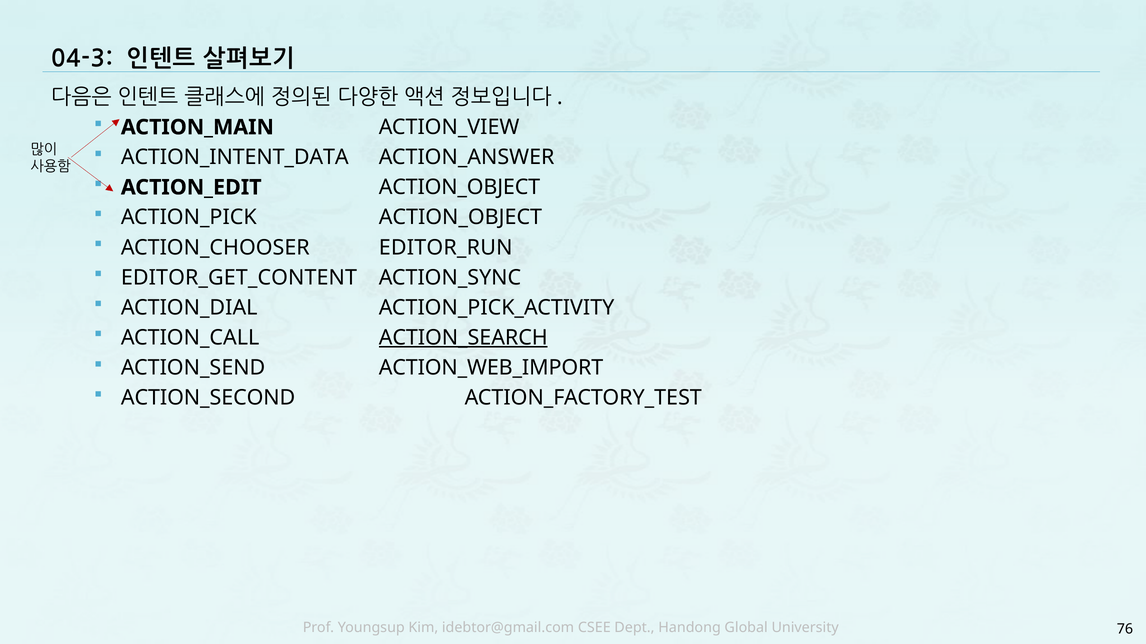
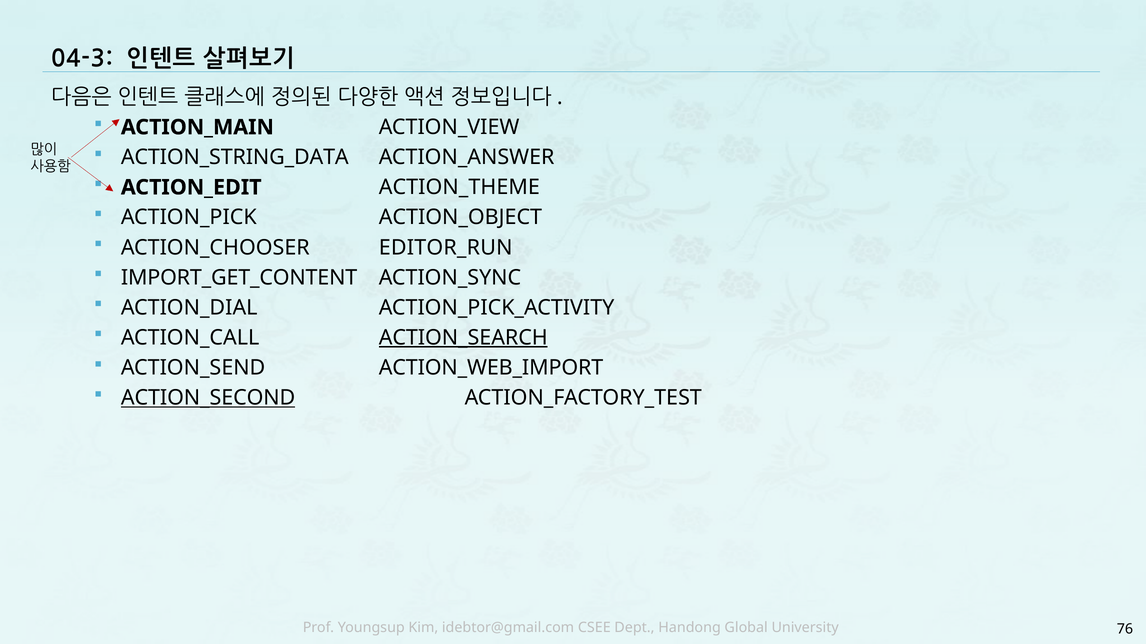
ACTION_INTENT_DATA: ACTION_INTENT_DATA -> ACTION_STRING_DATA (235, 157)
ACTION_EDIT ACTION_OBJECT: ACTION_OBJECT -> ACTION_THEME (459, 188)
EDITOR_GET_CONTENT: EDITOR_GET_CONTENT -> IMPORT_GET_CONTENT (239, 278)
ACTION_SECOND underline: none -> present (208, 398)
